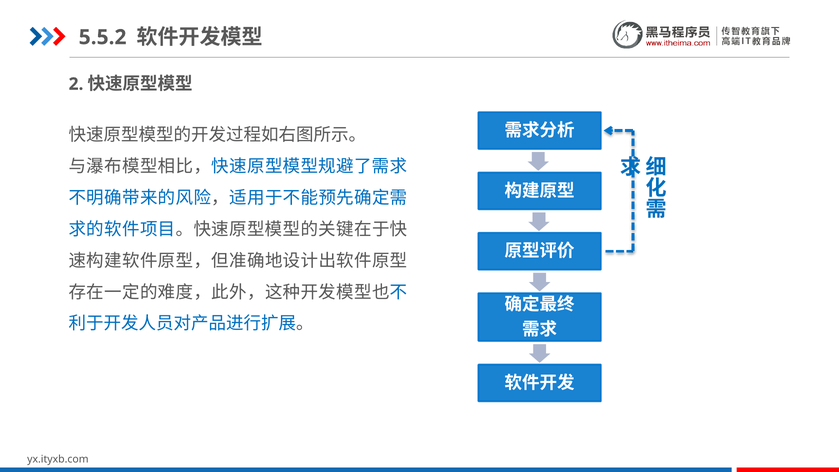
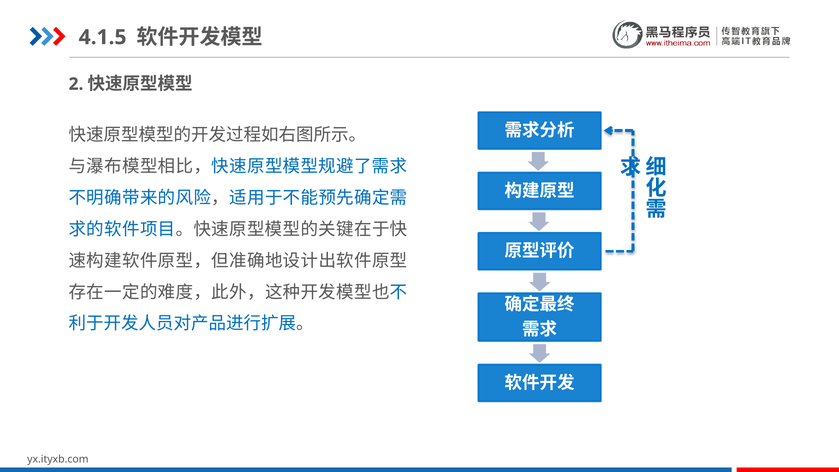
5.5.2: 5.5.2 -> 4.1.5 (103, 37)
